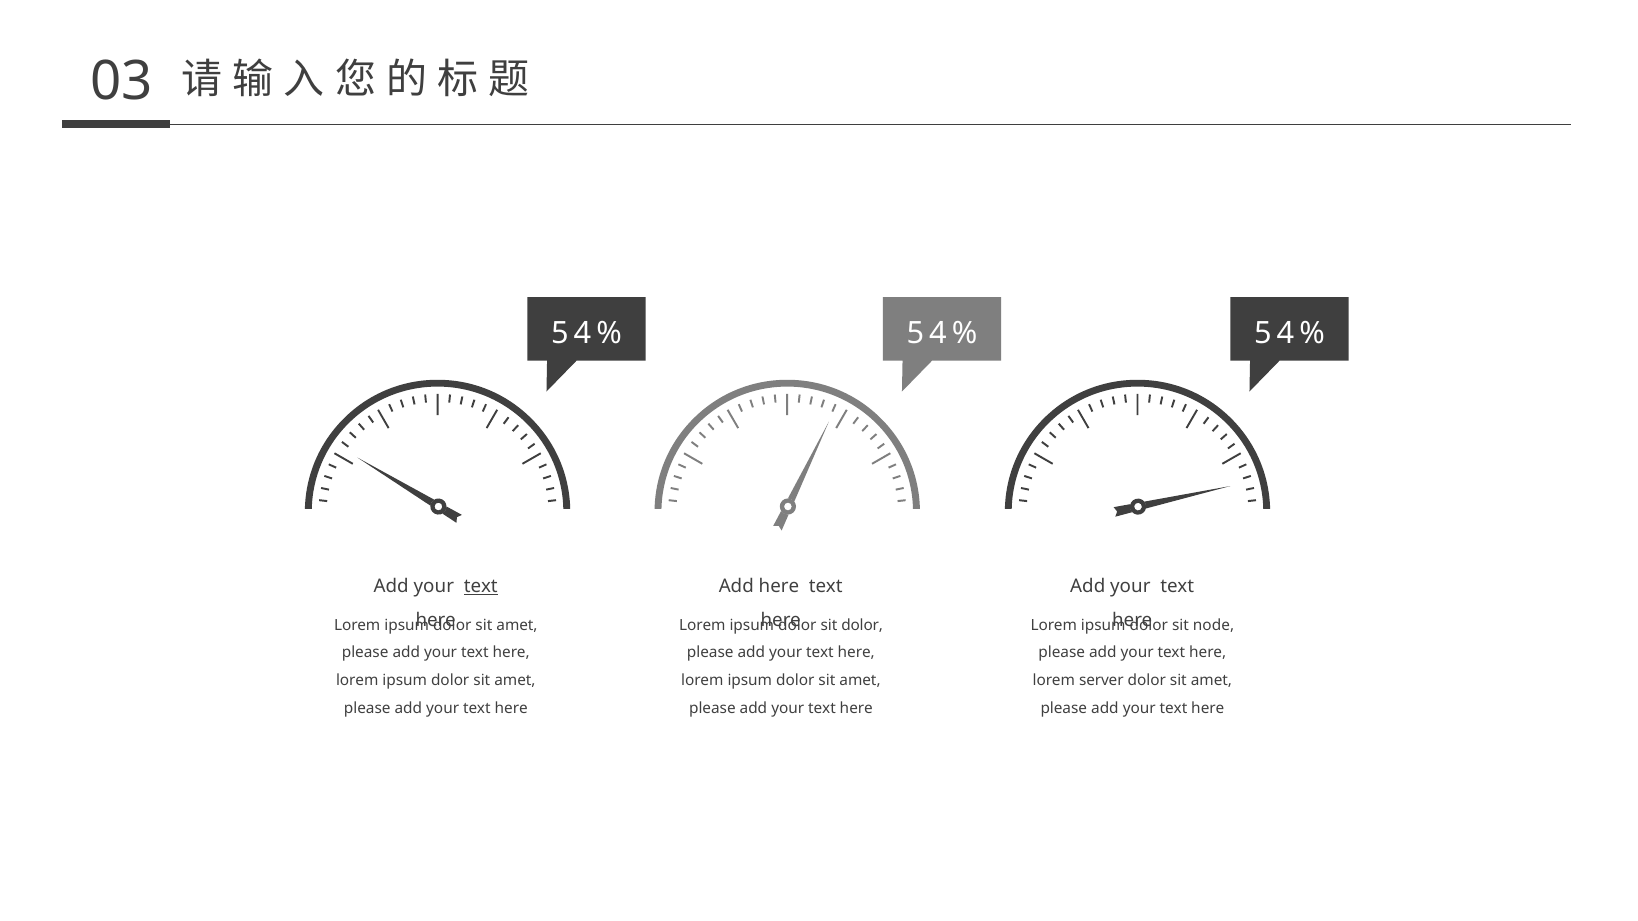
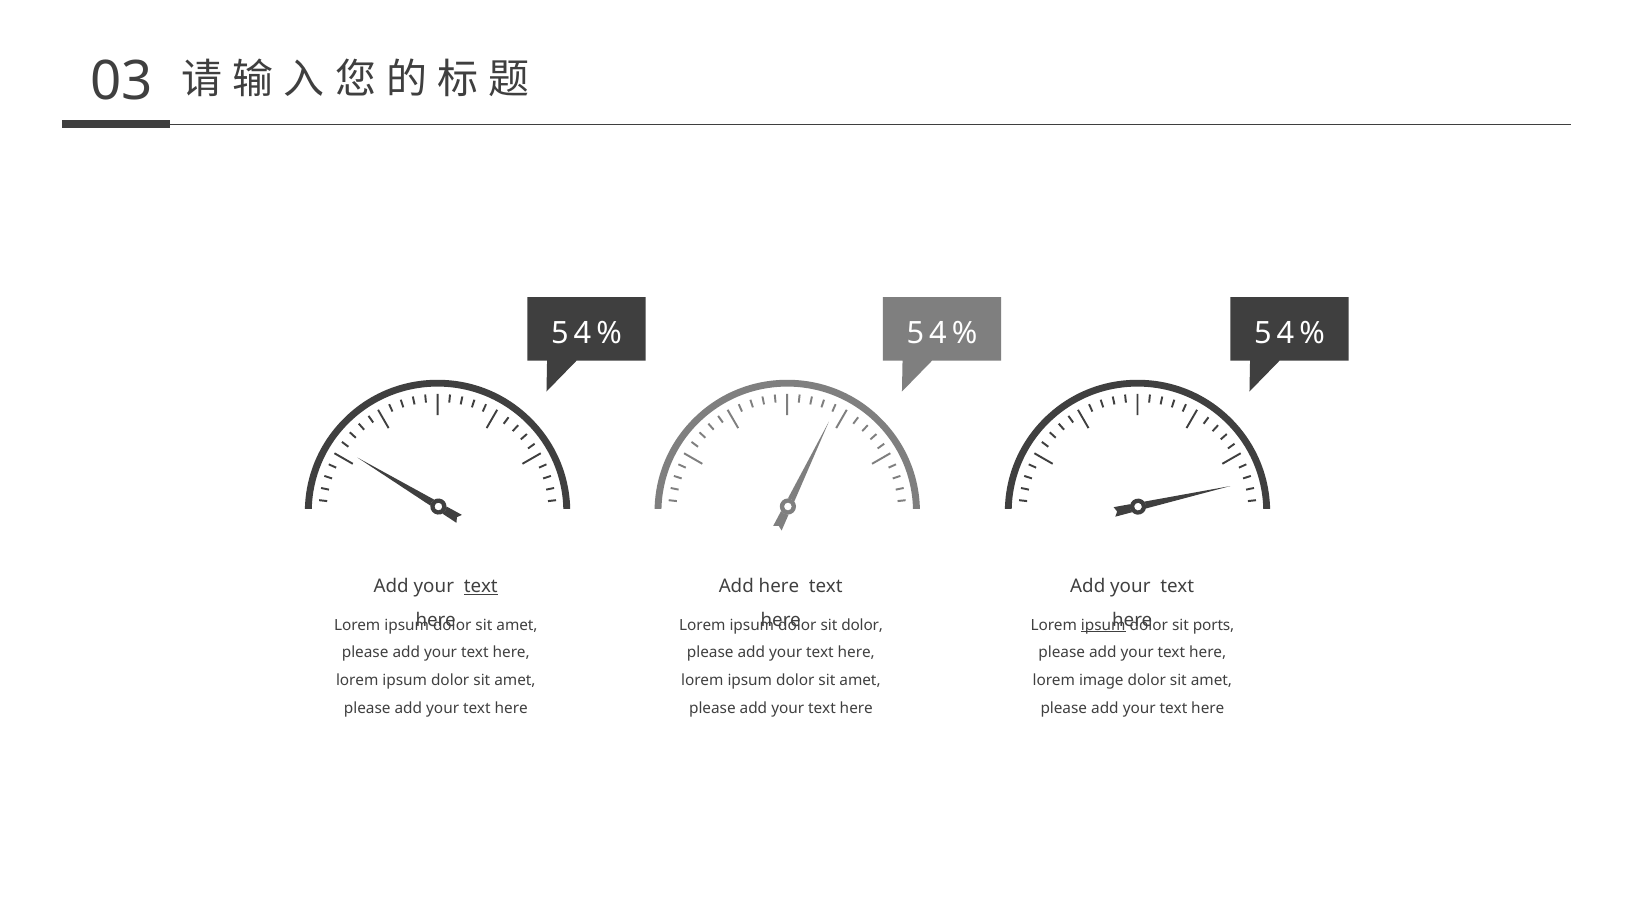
ipsum underline: none -> present (1103, 625)
node: node -> ports (1214, 625)
server: server -> image (1101, 681)
